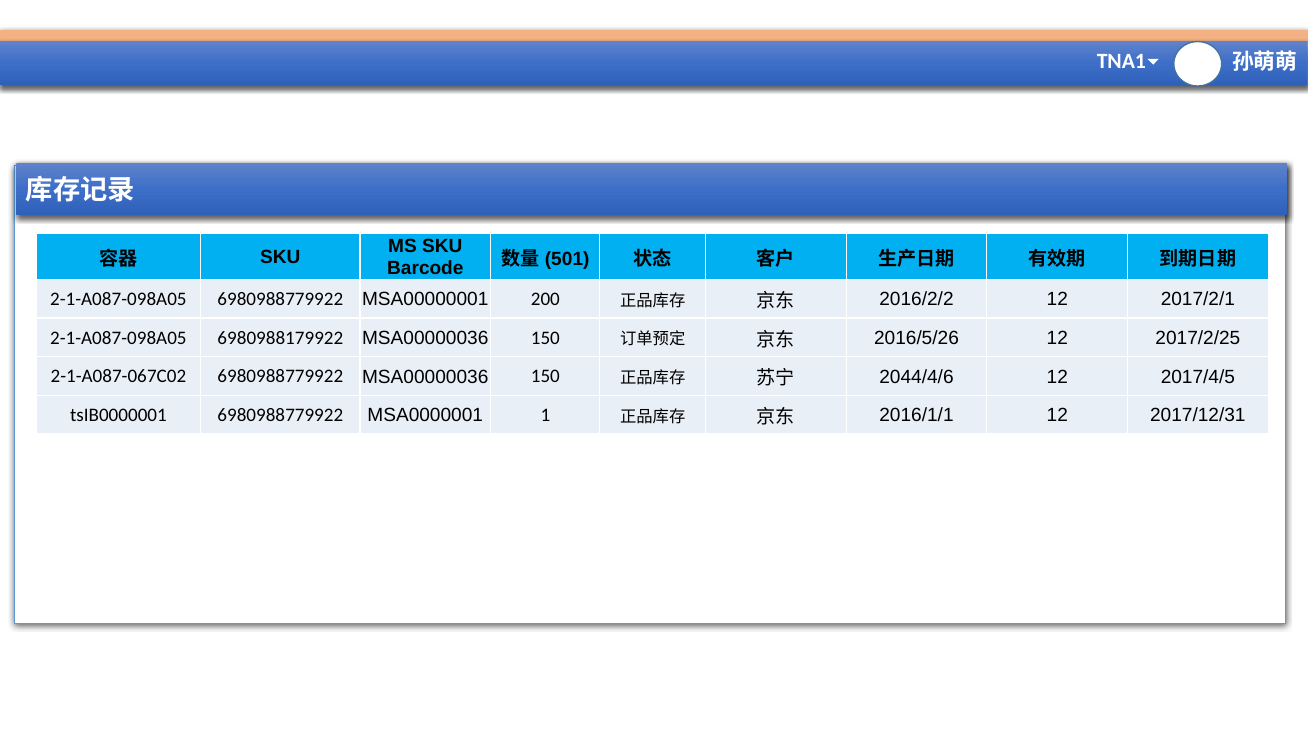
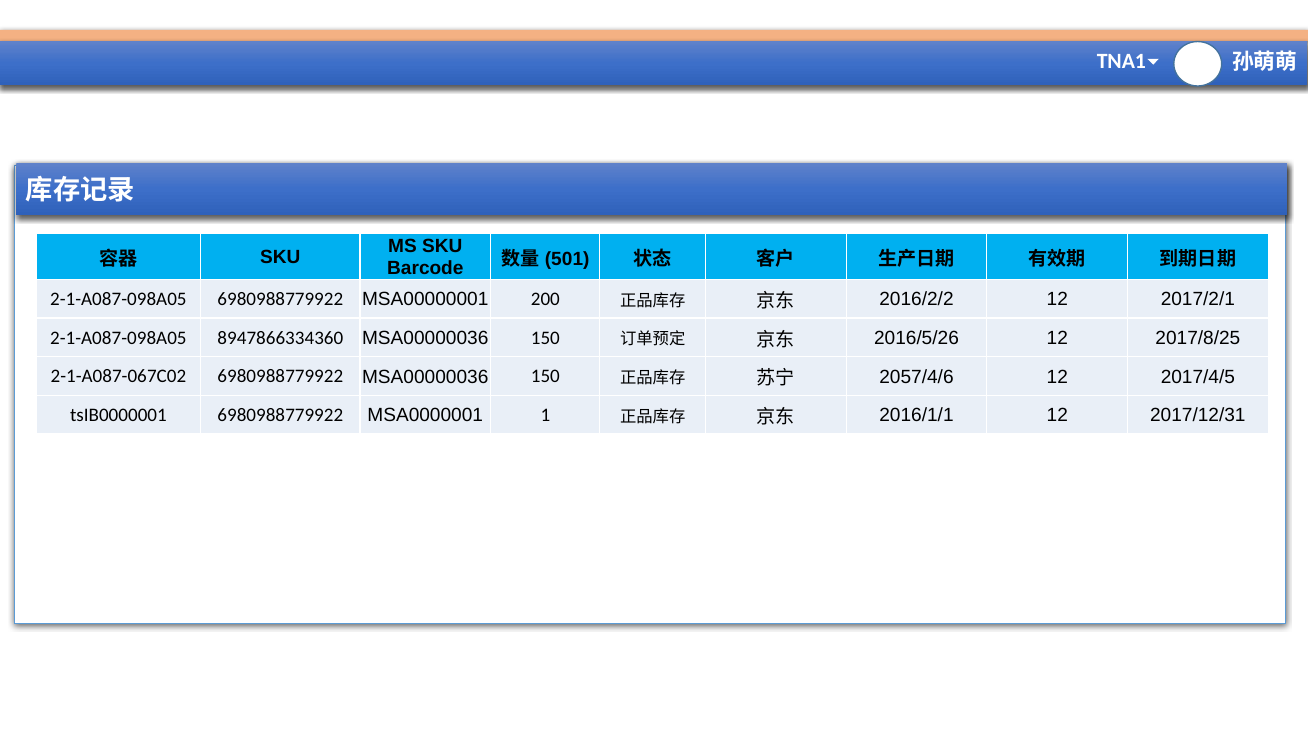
6980988179922: 6980988179922 -> 8947866334360 (280, 338)
2017/2/25: 2017/2/25 -> 2017/8/25 (1198, 338)
2044/4/6: 2044/4/6 -> 2057/4/6 (917, 377)
